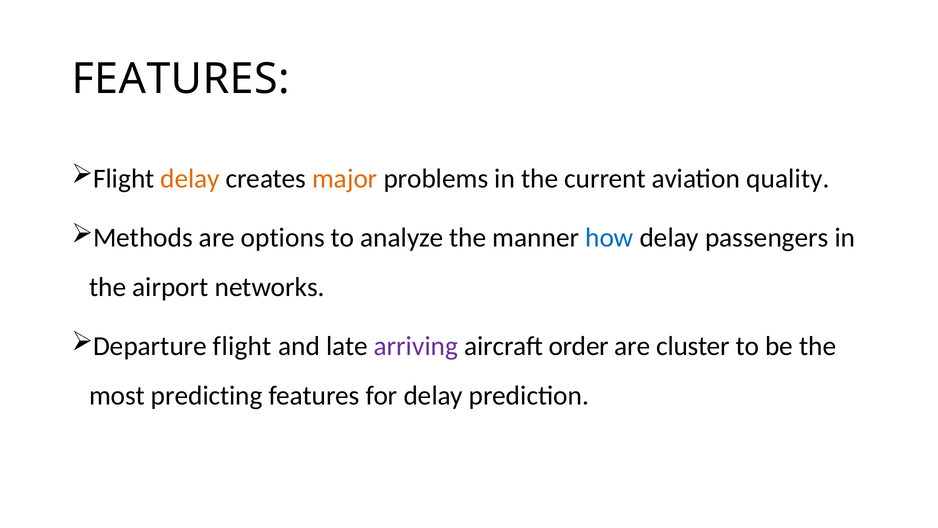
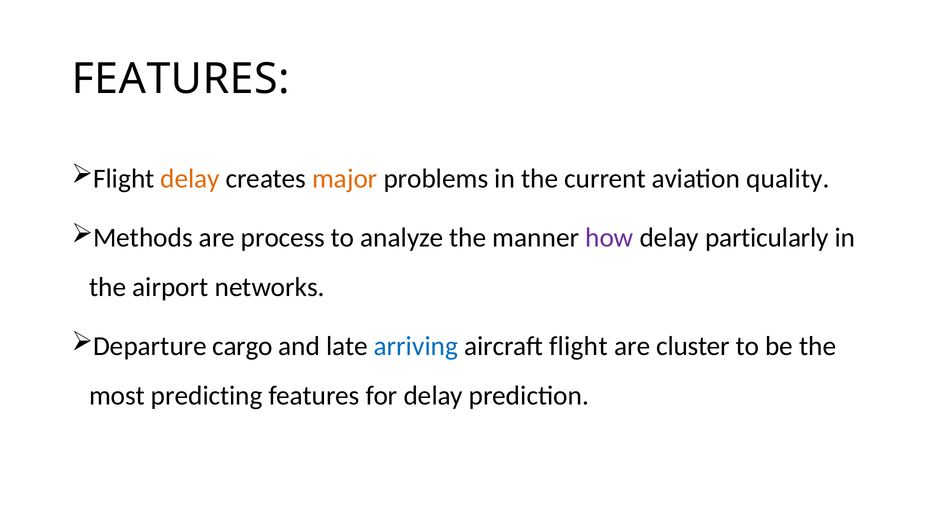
options: options -> process (283, 238)
how colour: blue -> purple (609, 238)
passengers: passengers -> particularly (767, 238)
Departure flight: flight -> cargo (243, 346)
arriving colour: purple -> blue (416, 346)
aircraft order: order -> flight (578, 346)
